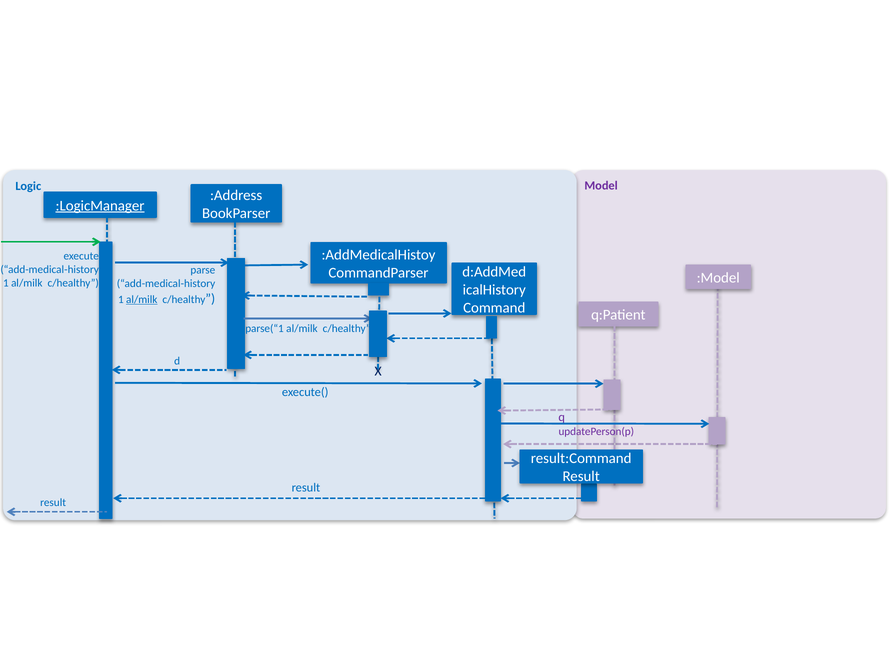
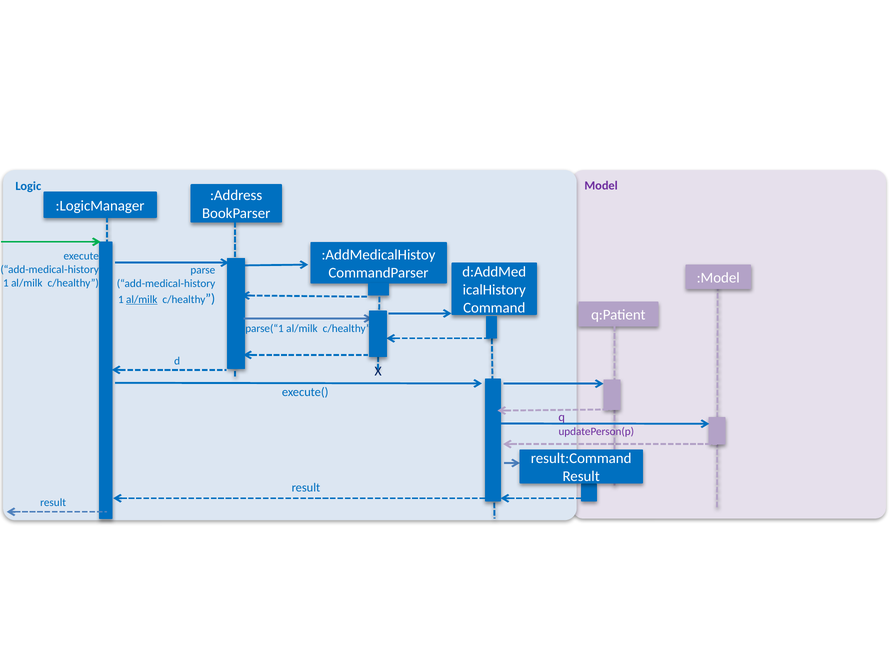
:LogicManager underline: present -> none (100, 206)
